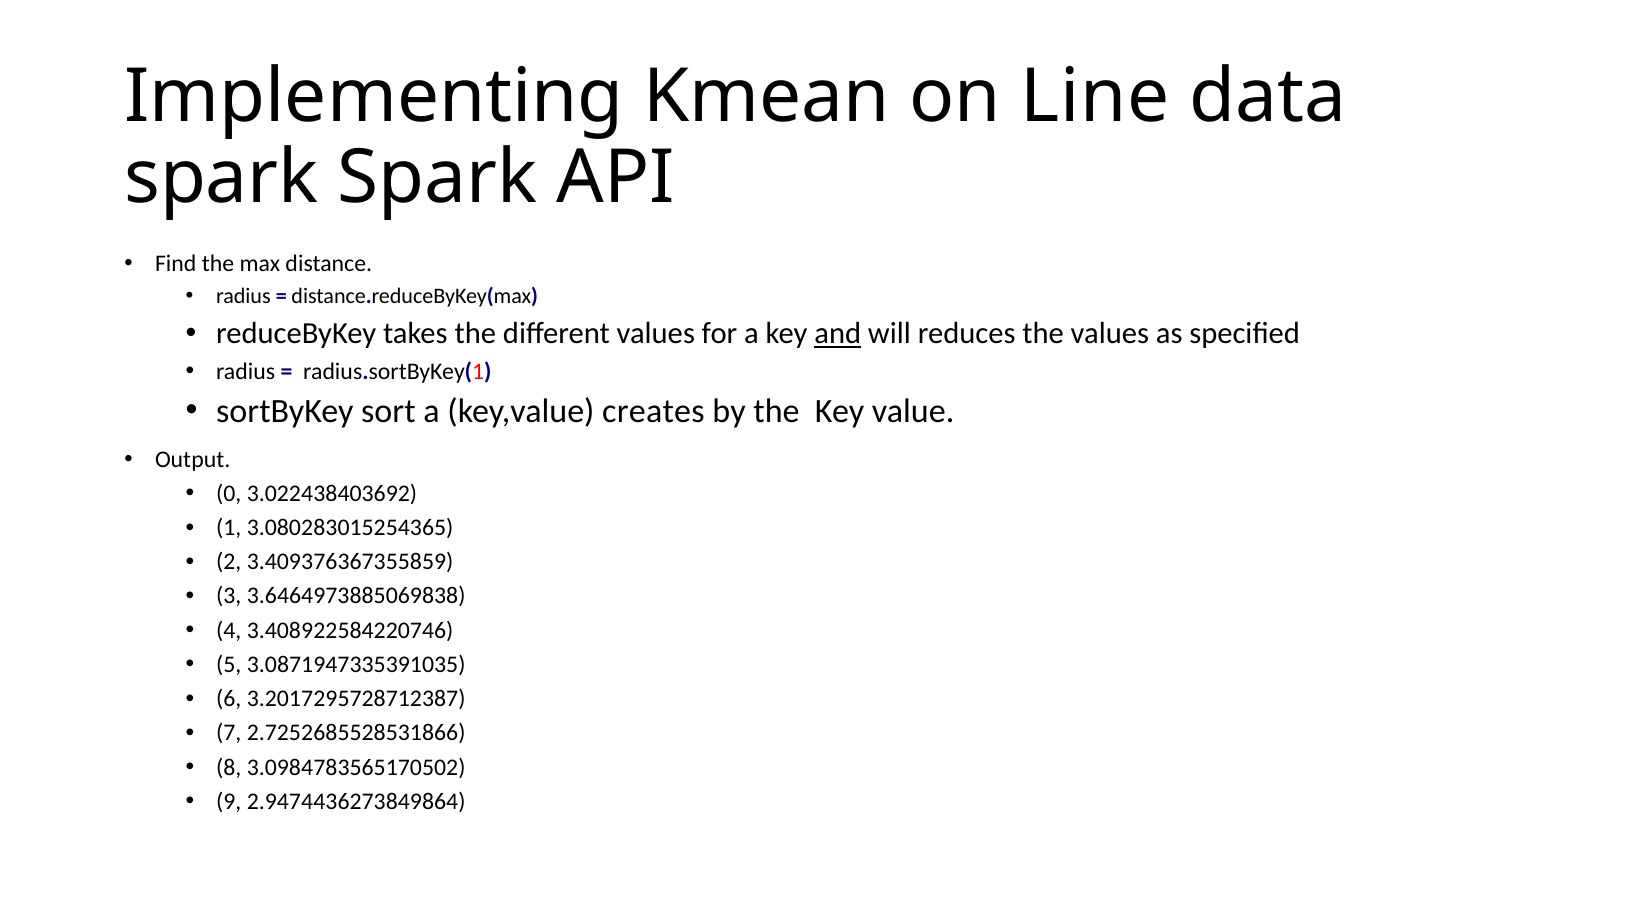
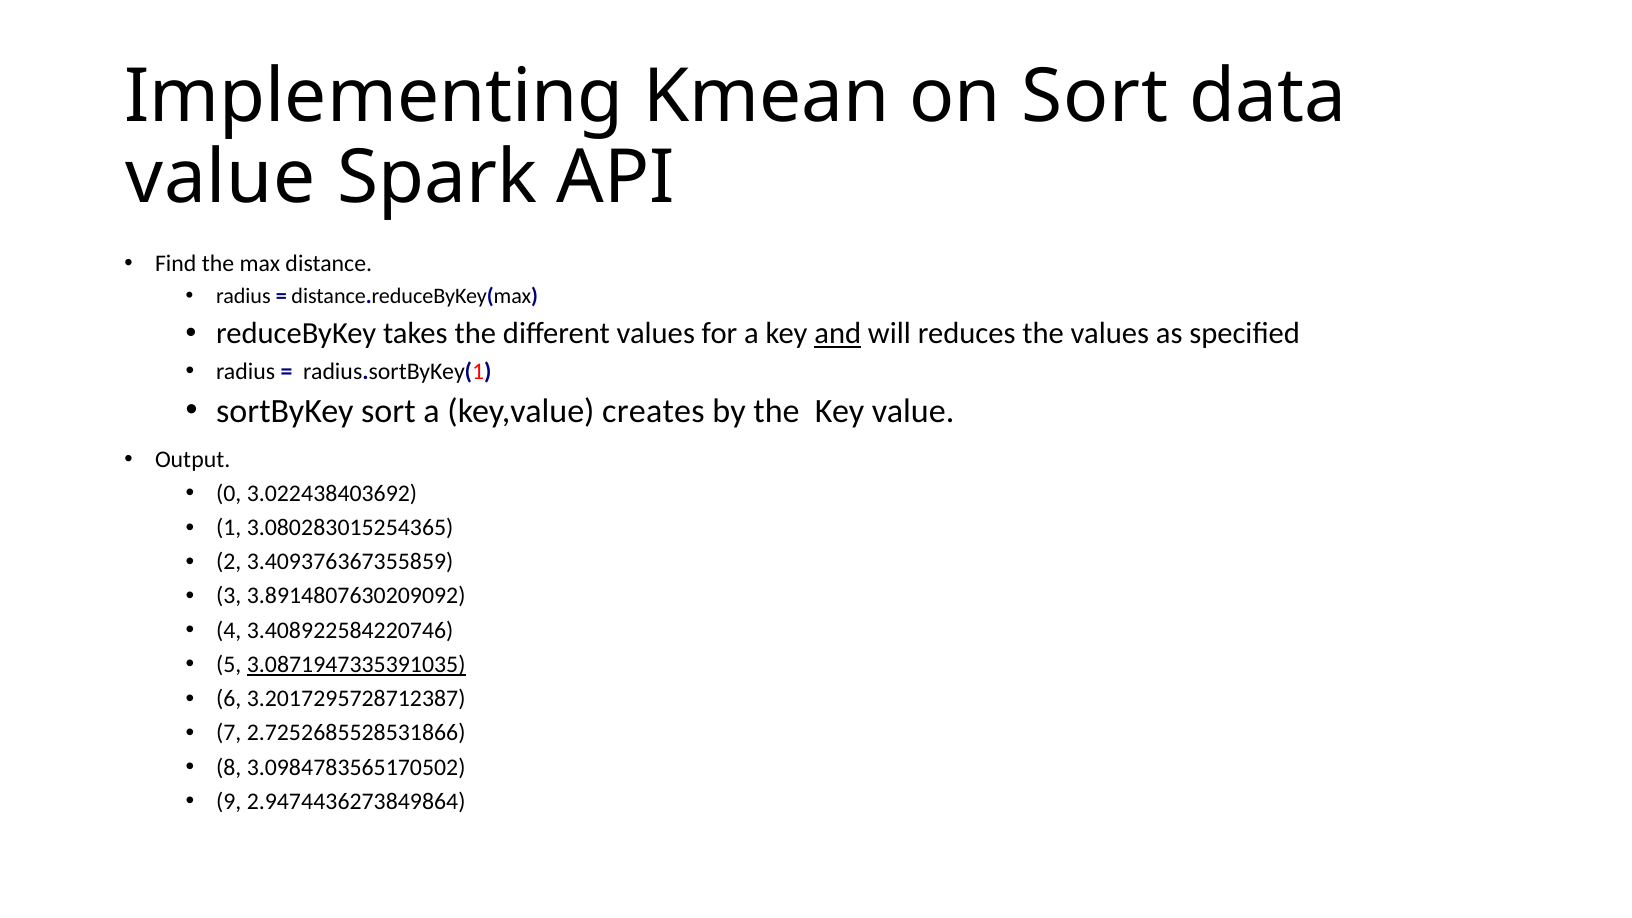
on Line: Line -> Sort (1095, 97)
spark: spark -> value (221, 177)
3.6464973885069838: 3.6464973885069838 -> 3.8914807630209092 (356, 596)
3.0871947335391035 underline: none -> present (356, 665)
